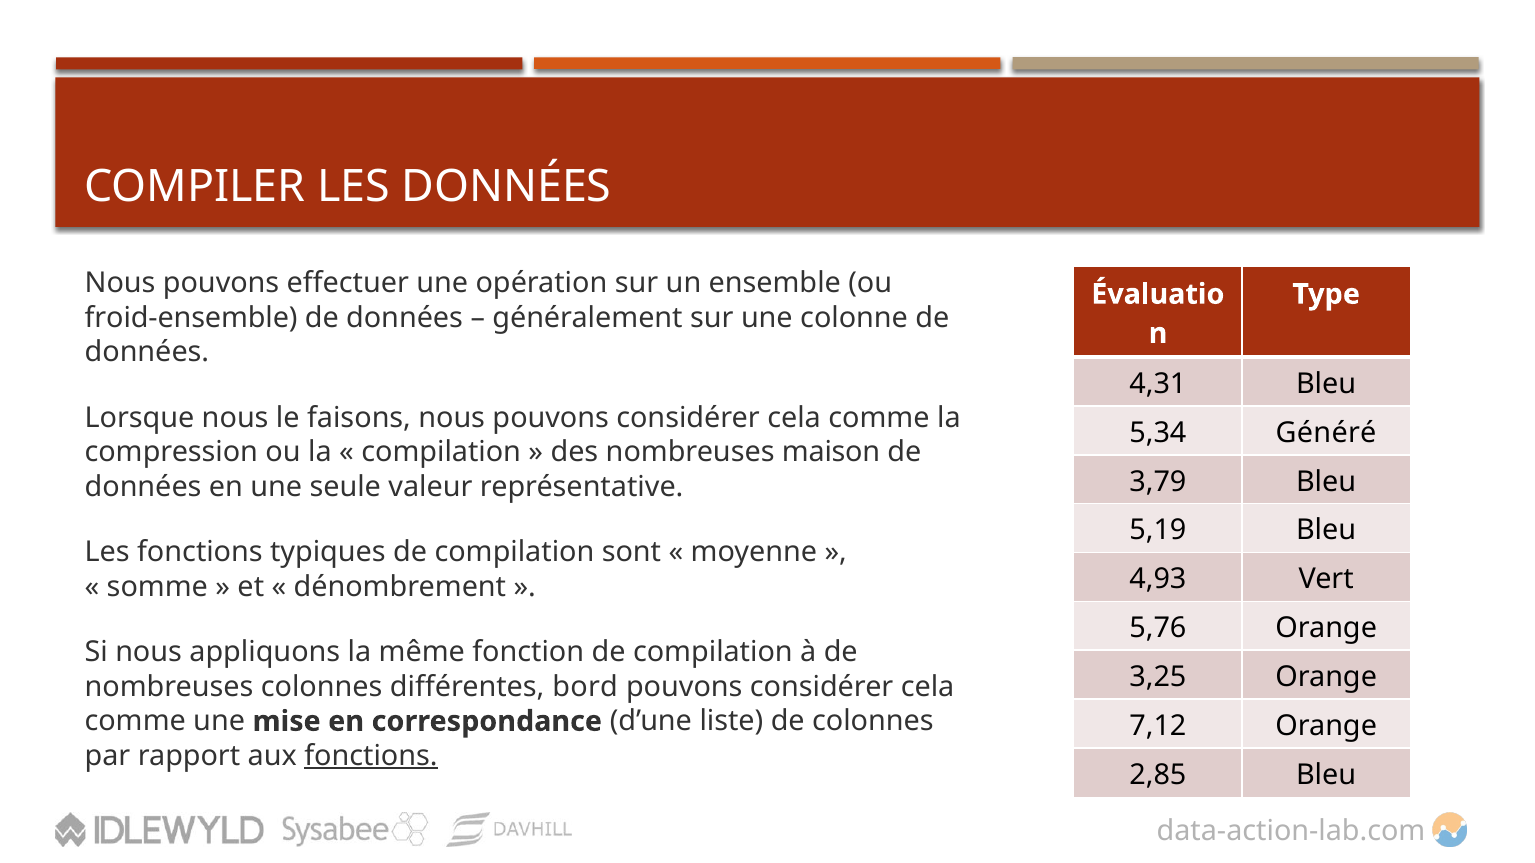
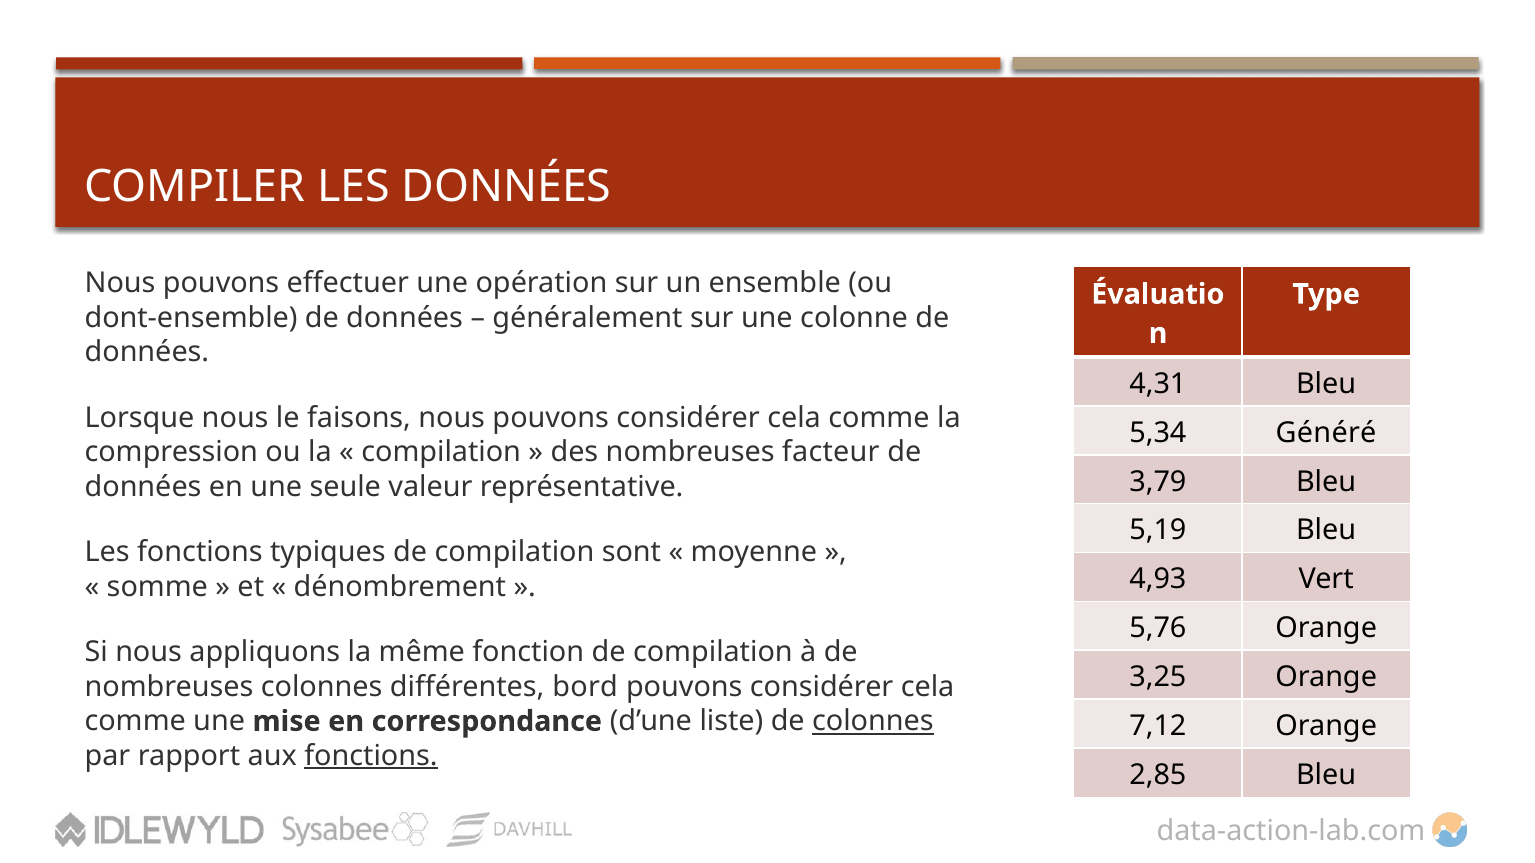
froid-ensemble: froid-ensemble -> dont-ensemble (191, 318)
maison: maison -> facteur (831, 452)
colonnes underline: none -> present (873, 722)
